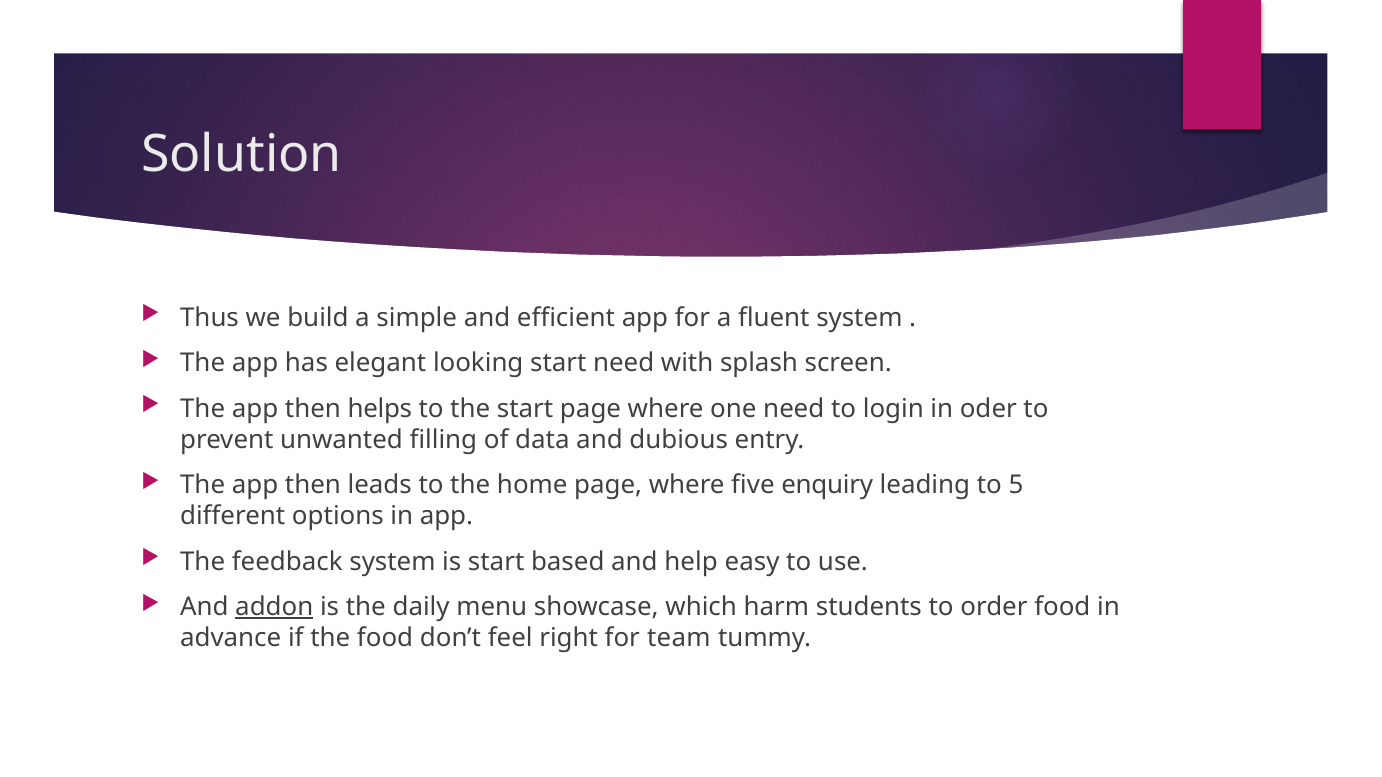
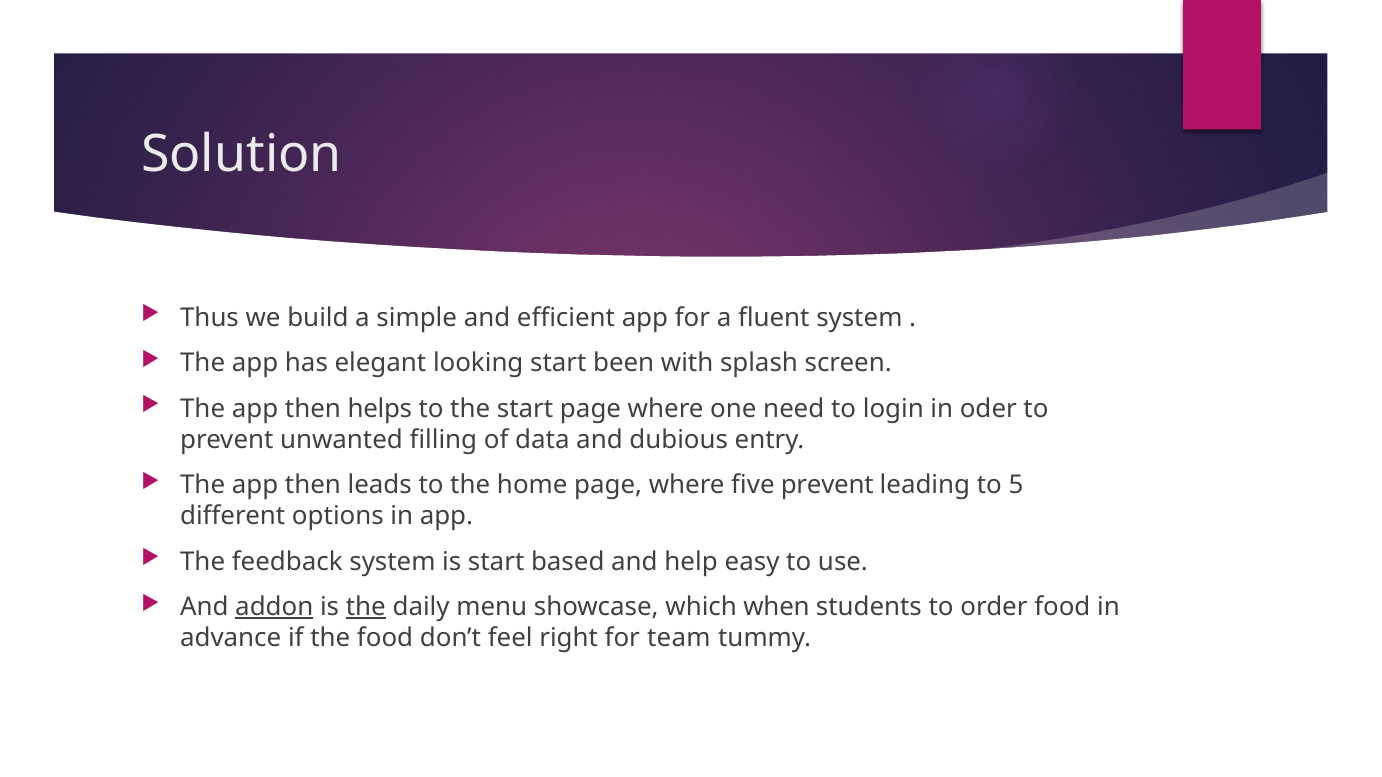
start need: need -> been (624, 363)
five enquiry: enquiry -> prevent (827, 485)
the underline: none -> present (366, 607)
harm: harm -> when (777, 607)
